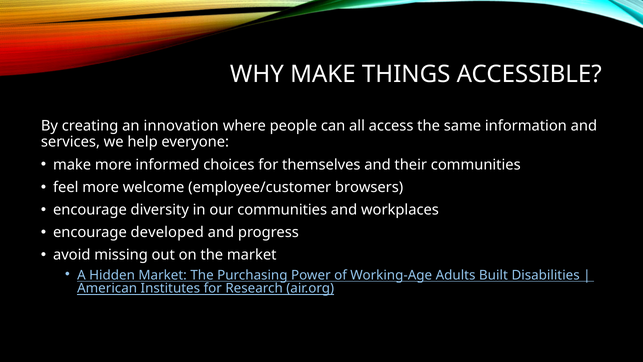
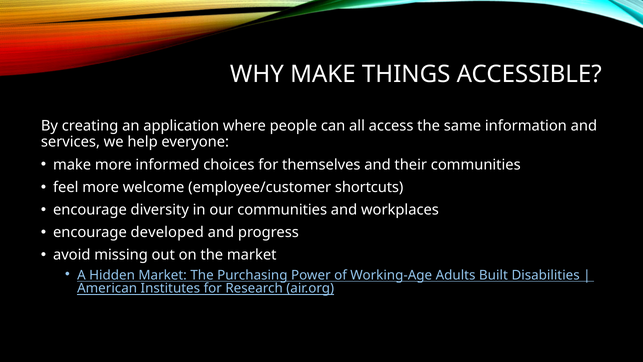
innovation: innovation -> application (181, 126)
browsers: browsers -> shortcuts (369, 187)
